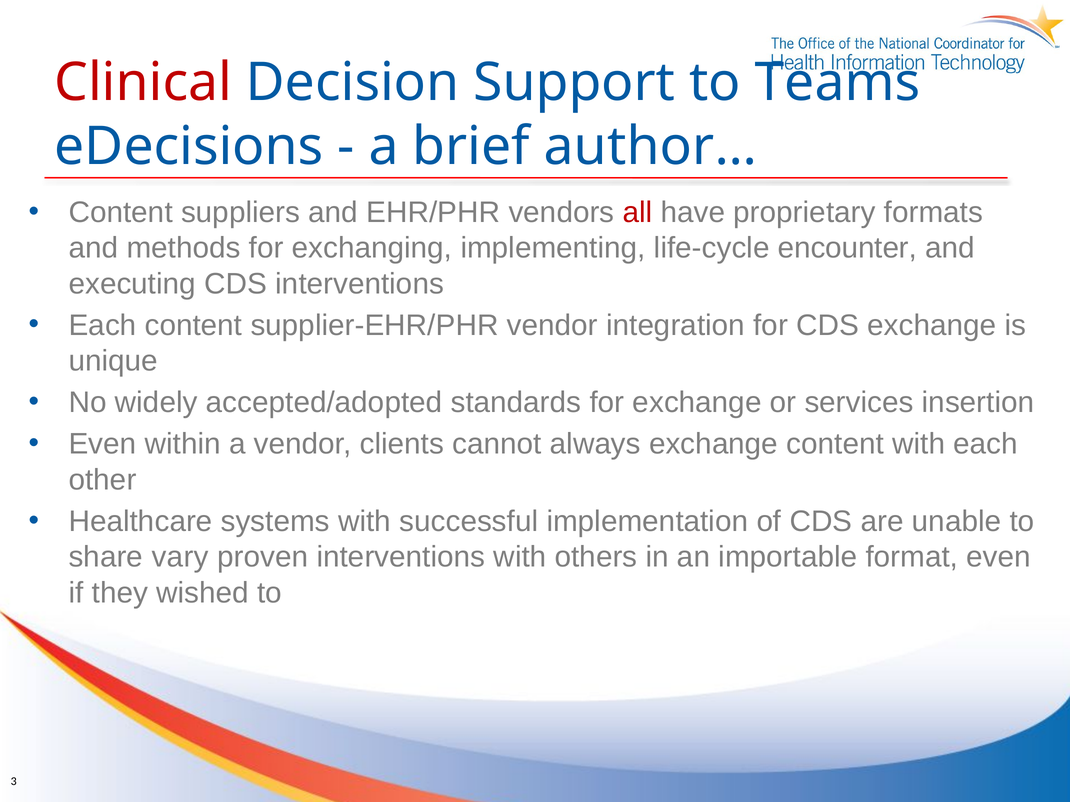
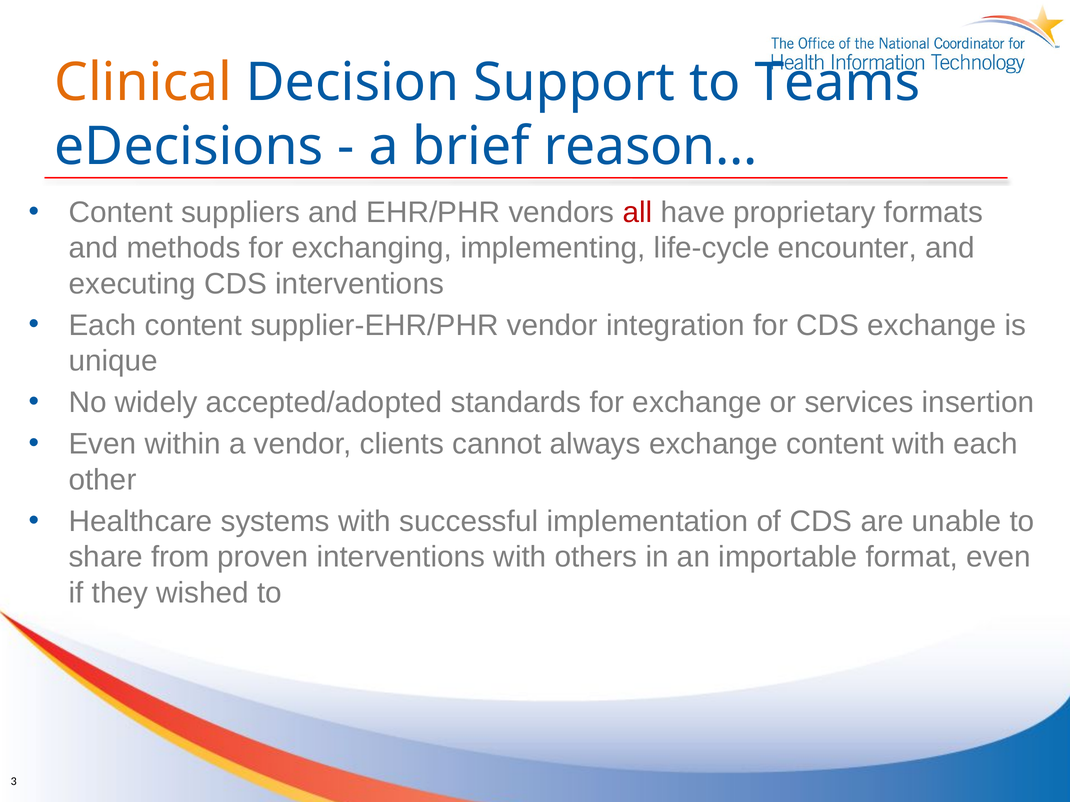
Clinical colour: red -> orange (143, 83)
author…: author… -> reason… (651, 147)
vary: vary -> from (180, 557)
